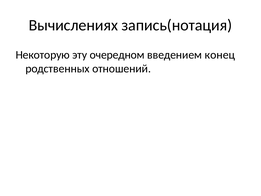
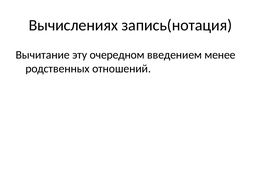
Некоторую: Некоторую -> Вычитание (43, 55)
конец: конец -> менее (220, 55)
